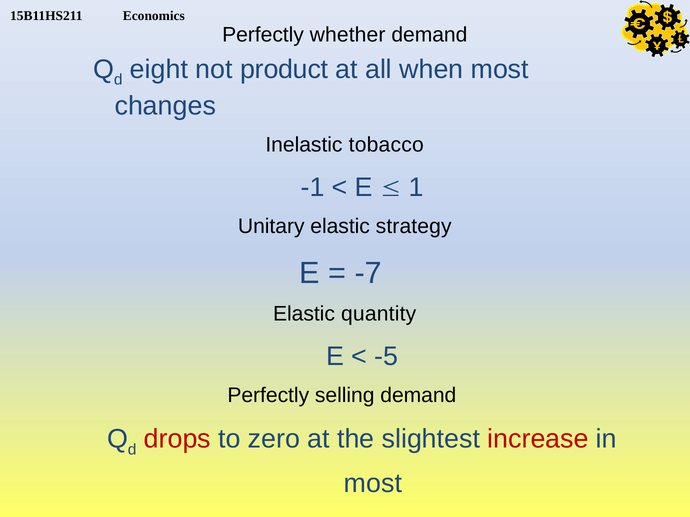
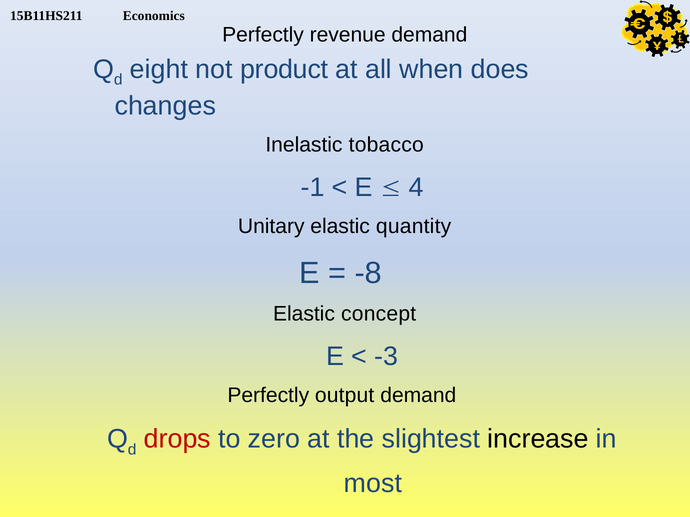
whether: whether -> revenue (348, 35)
when most: most -> does (500, 69)
1: 1 -> 4 (416, 187)
strategy: strategy -> quantity (414, 226)
-7: -7 -> -8 (368, 273)
quantity: quantity -> concept (379, 314)
-5: -5 -> -3 (386, 357)
selling: selling -> output (345, 396)
increase colour: red -> black (538, 439)
